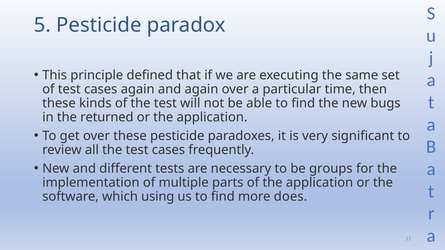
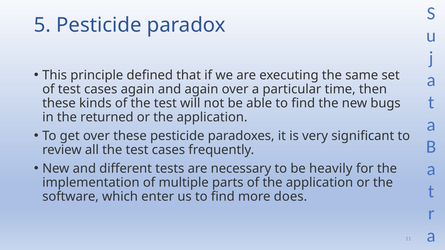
groups: groups -> heavily (331, 169)
using: using -> enter (158, 197)
